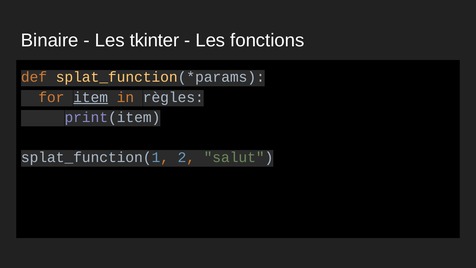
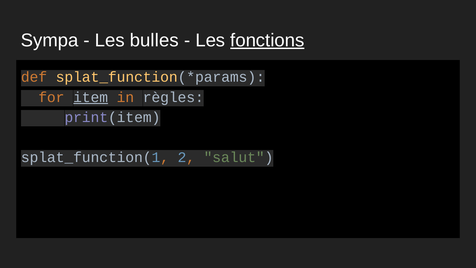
Binaire: Binaire -> Sympa (50, 40)
tkinter: tkinter -> bulles (154, 40)
fonctions underline: none -> present (267, 40)
